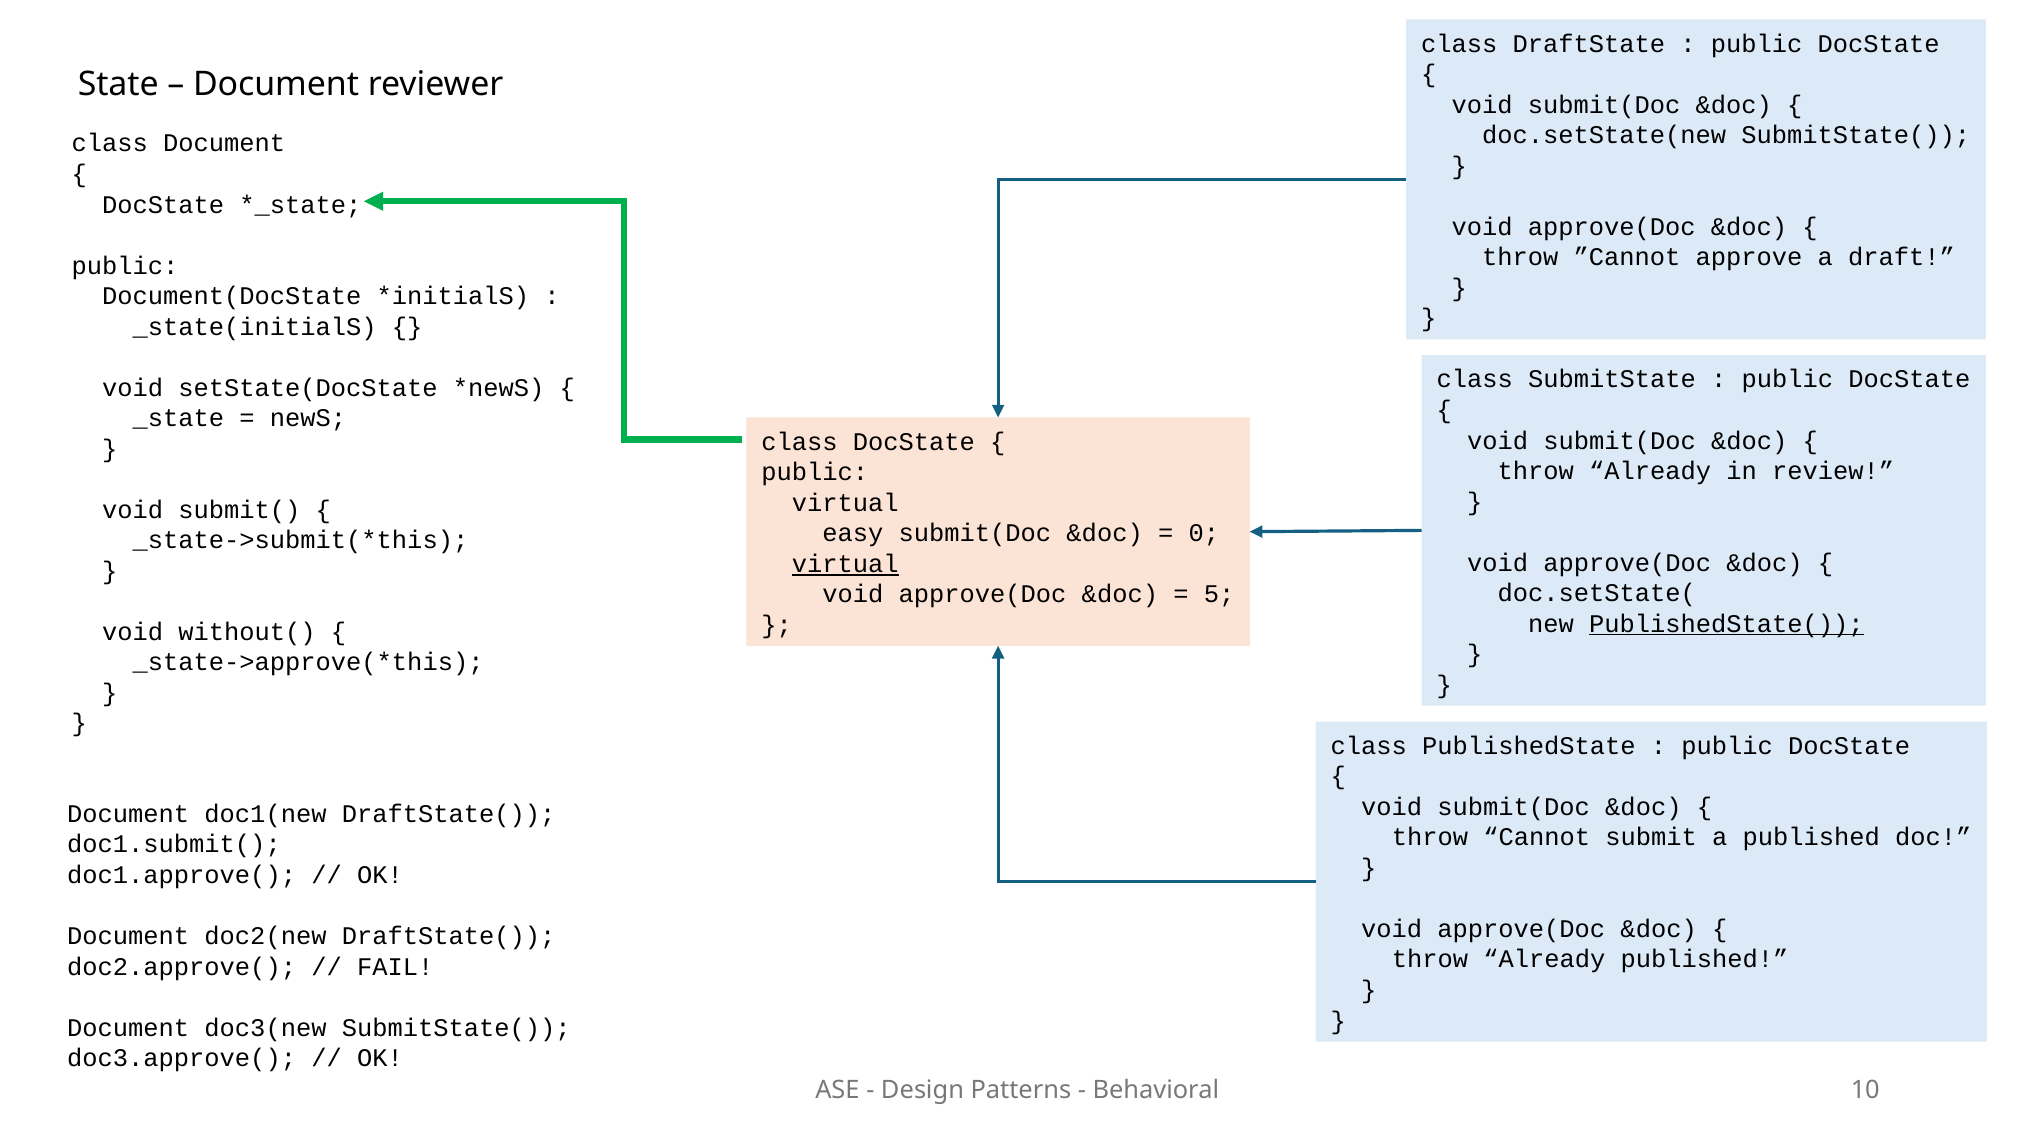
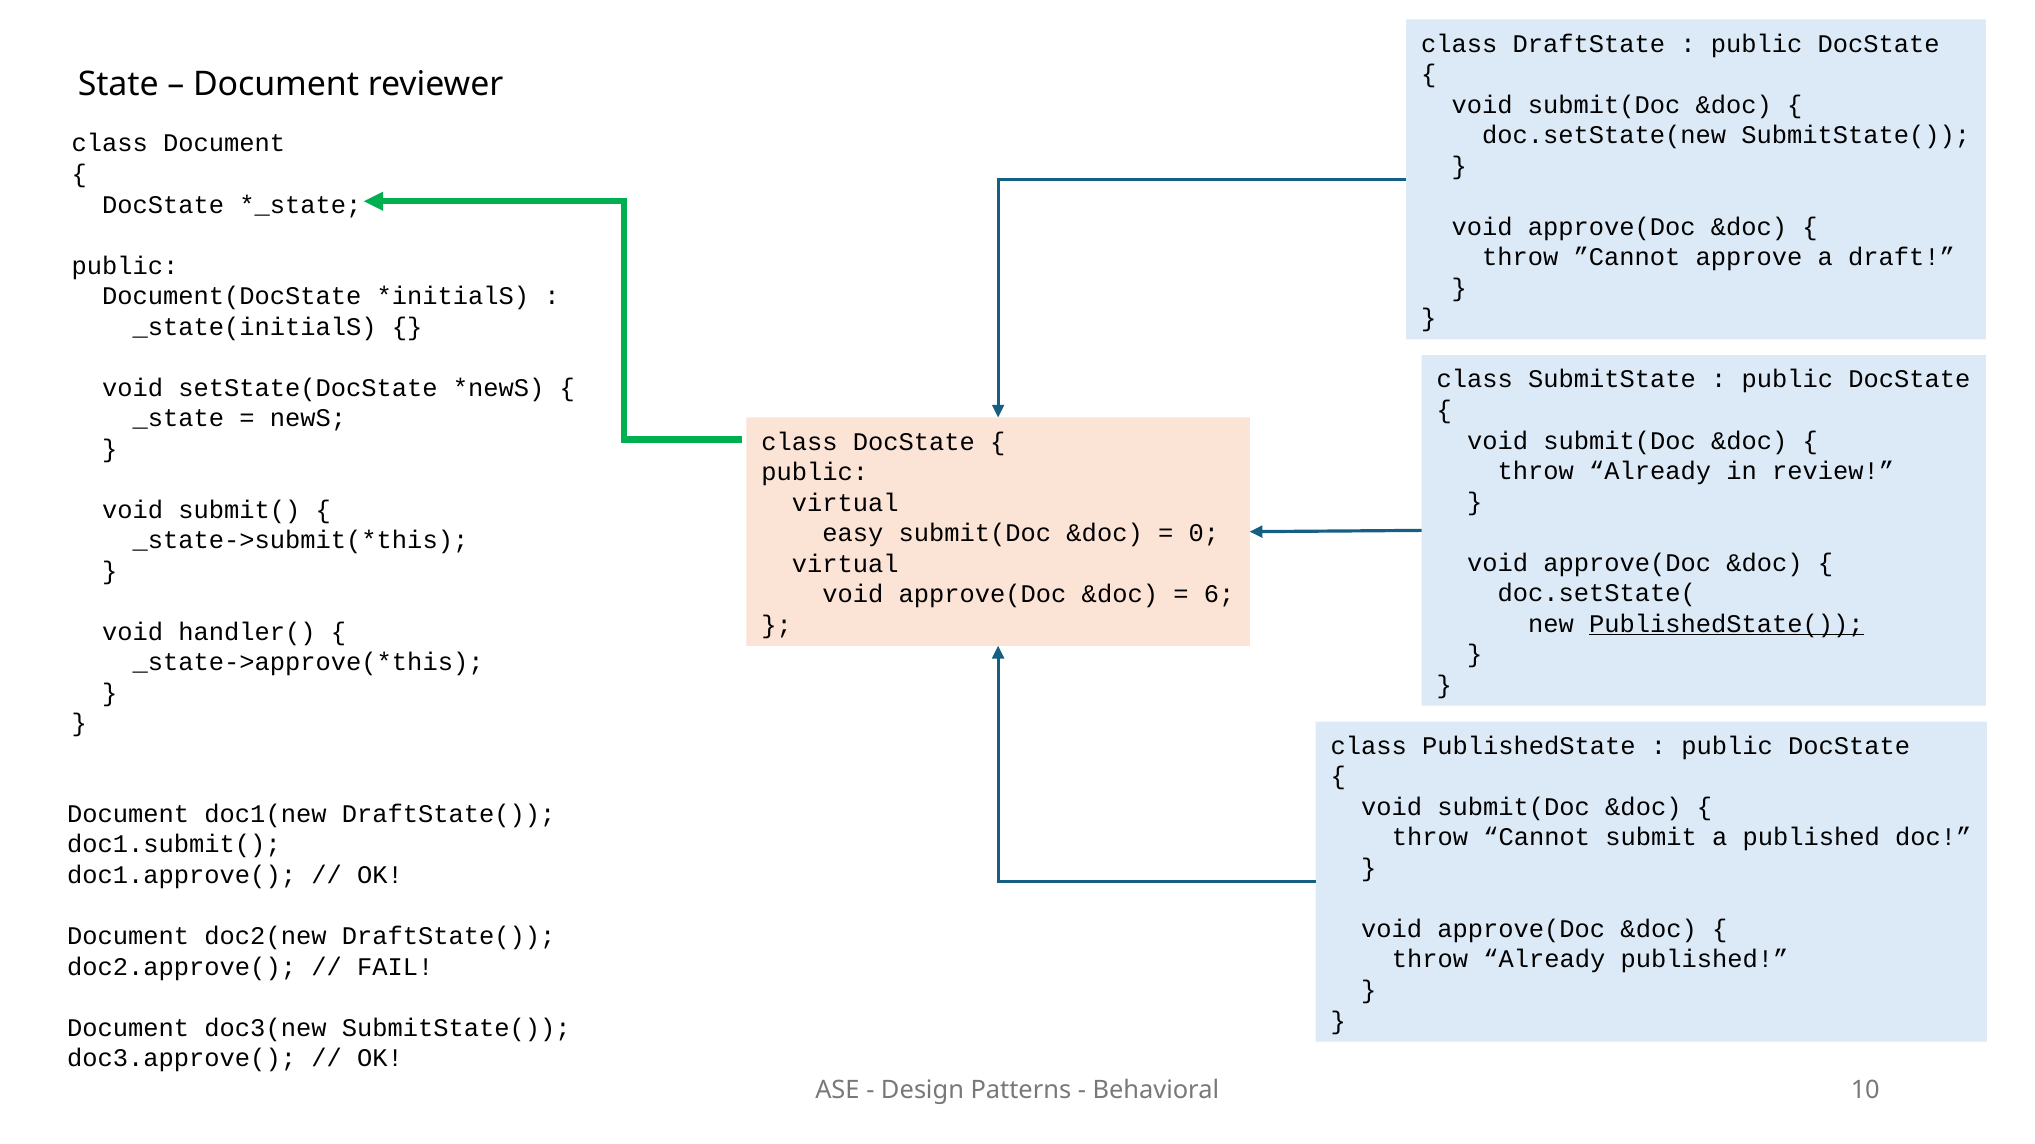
virtual underline: present -> none (845, 564)
5: 5 -> 6 (1219, 595)
without(: without( -> handler( (247, 632)
